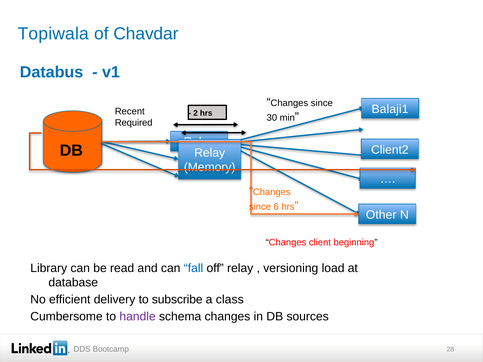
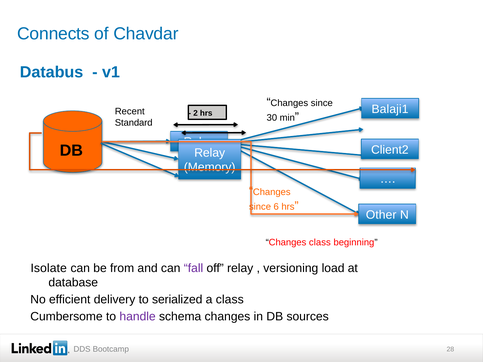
Topiwala: Topiwala -> Connects (53, 34)
Required: Required -> Standard (134, 123)
Changes client: client -> class (320, 242)
Library: Library -> Isolate (49, 268)
read: read -> from (122, 268)
fall colour: blue -> purple (194, 268)
subscribe: subscribe -> serialized (177, 300)
